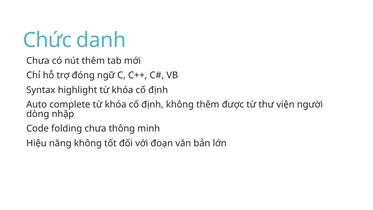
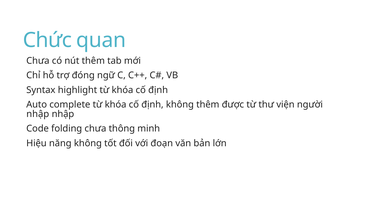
danh: danh -> quan (101, 40)
dòng: dòng -> nhập (38, 114)
